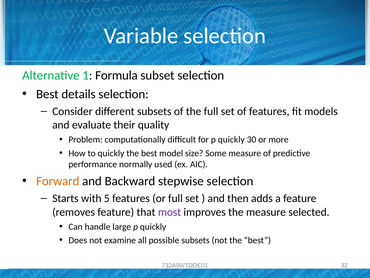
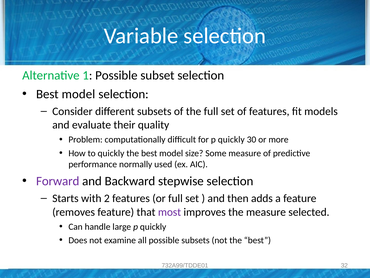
1 Formula: Formula -> Possible (116, 75)
details: details -> model (78, 94)
Forward colour: orange -> purple (58, 181)
5: 5 -> 2 (107, 198)
